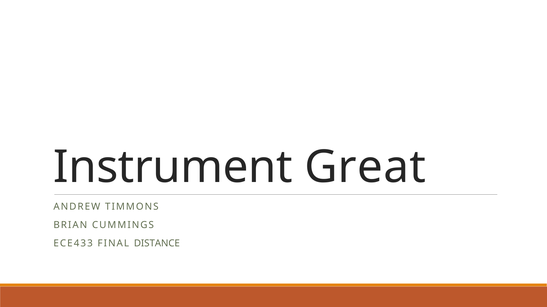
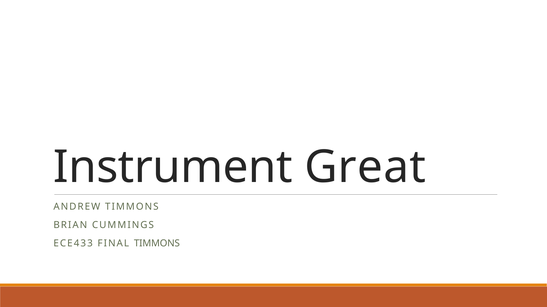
FINAL DISTANCE: DISTANCE -> TIMMONS (157, 244)
